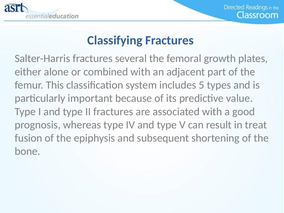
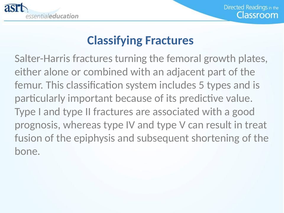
several: several -> turning (131, 59)
